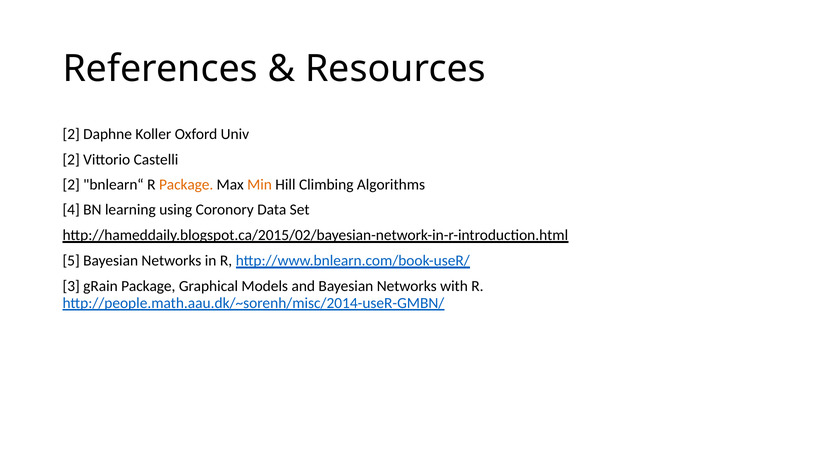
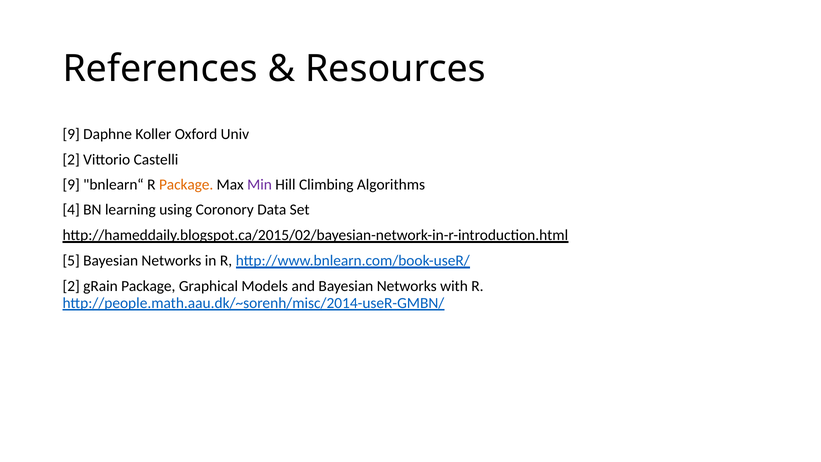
2: 2 -> 9 (71, 134)
2: 2 -> 9 (71, 185)
Min colour: orange -> purple (260, 185)
3: 3 -> 2 (71, 286)
